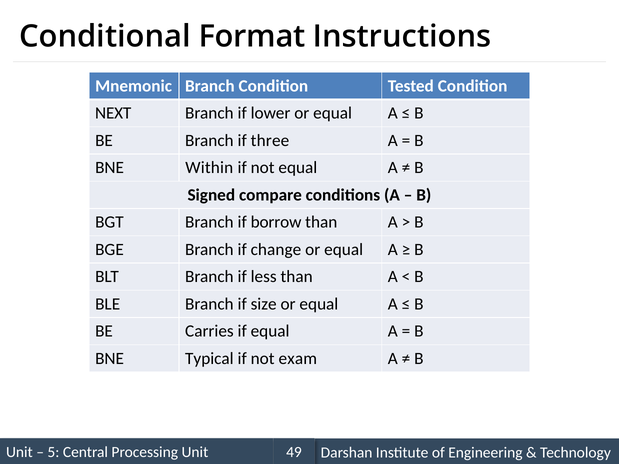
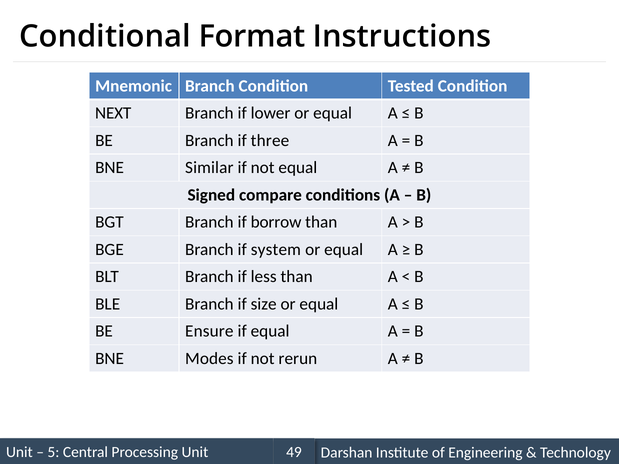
Within: Within -> Similar (209, 168)
change: change -> system (276, 250)
Carries: Carries -> Ensure (209, 331)
Typical: Typical -> Modes (209, 359)
exam: exam -> rerun (298, 359)
